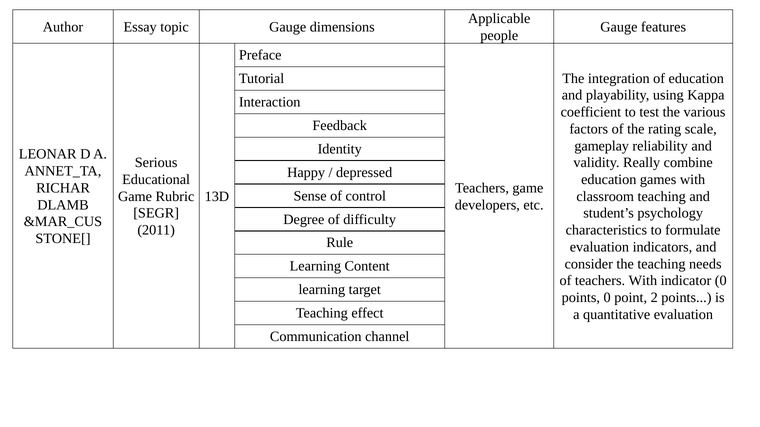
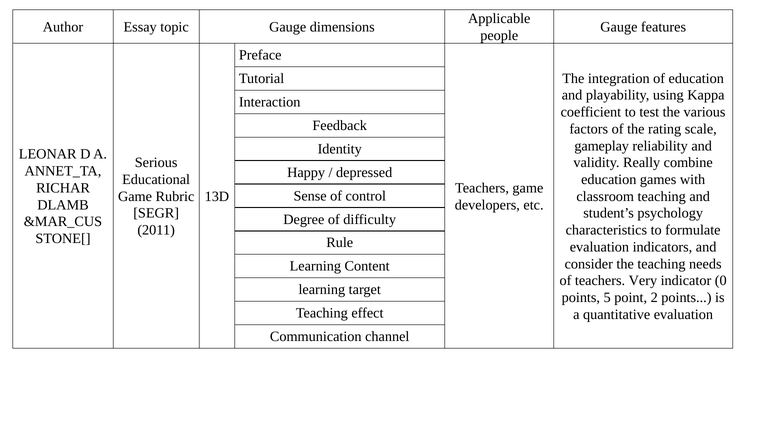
teachers With: With -> Very (643, 281)
points 0: 0 -> 5 (607, 298)
